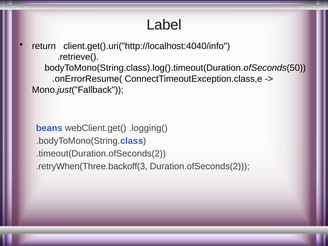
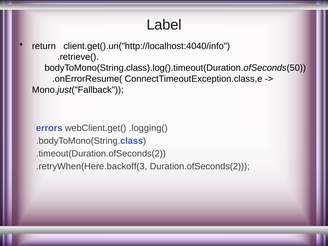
beans: beans -> errors (49, 128)
.retryWhen(Three.backoff(3: .retryWhen(Three.backoff(3 -> .retryWhen(Here.backoff(3 (92, 166)
